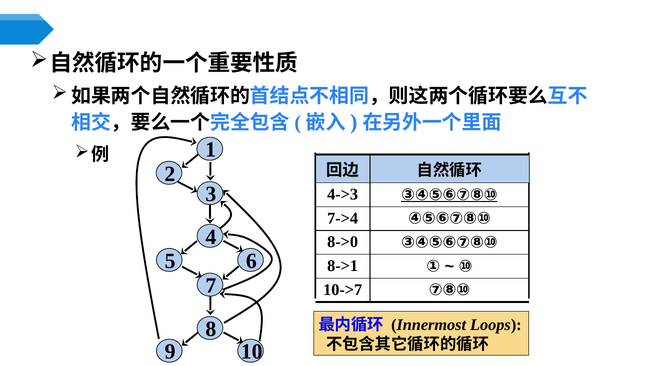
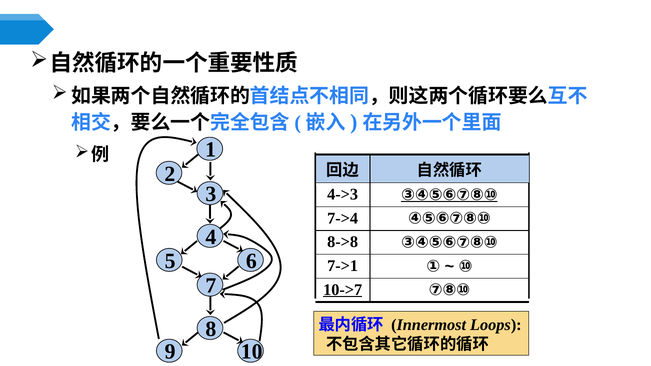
8->0: 8->0 -> 8->8 (343, 242)
8->1: 8->1 -> 7->1 (343, 266)
10->7 underline: none -> present (343, 290)
